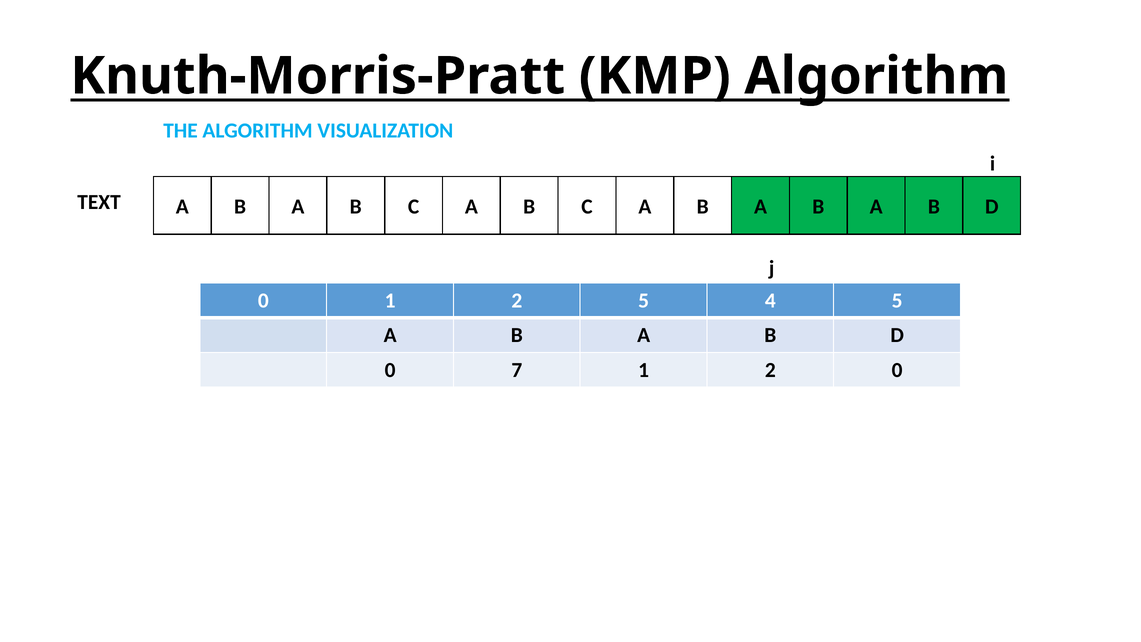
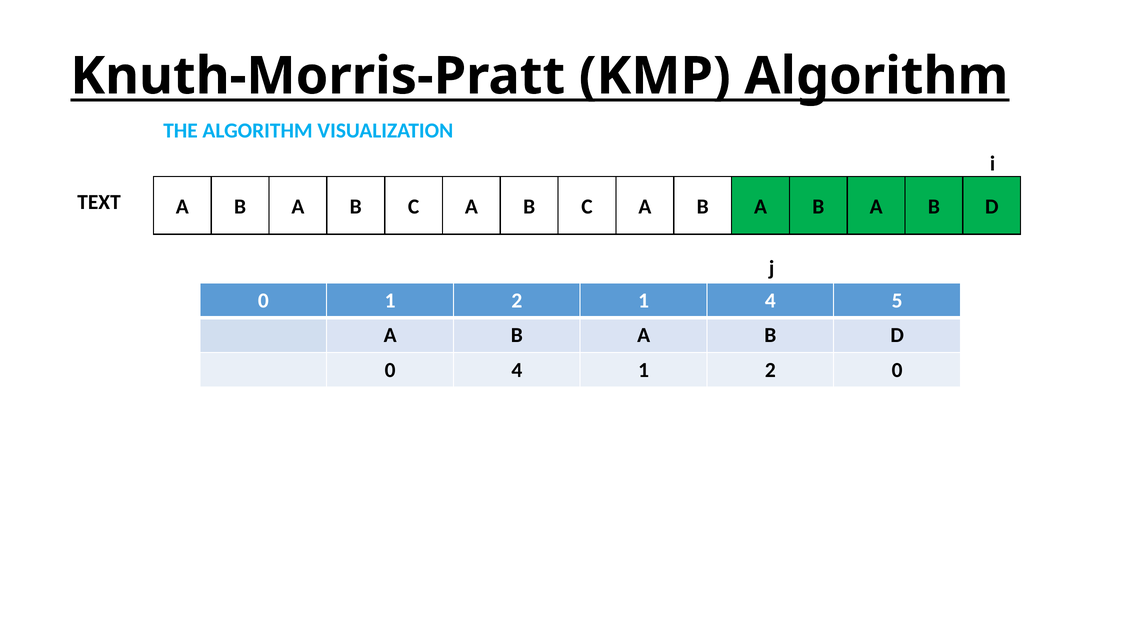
2 5: 5 -> 1 (644, 301)
0 7: 7 -> 4 (517, 370)
